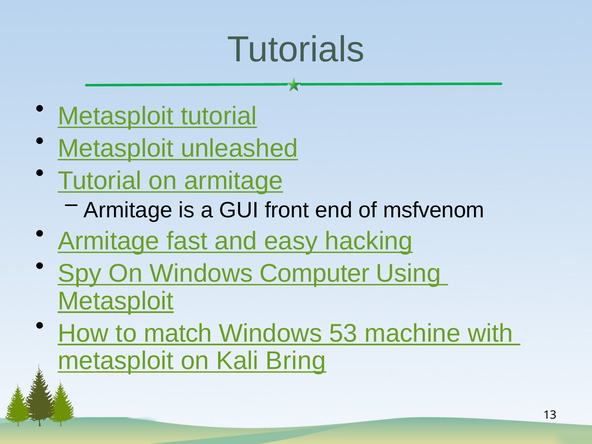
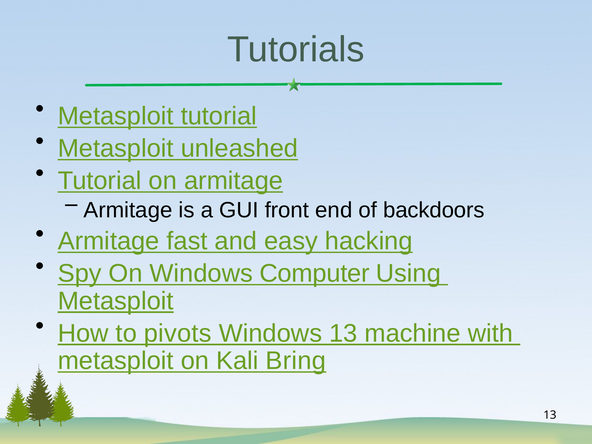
msfvenom: msfvenom -> backdoors (434, 210)
match: match -> pivots (178, 333)
Windows 53: 53 -> 13 (343, 333)
